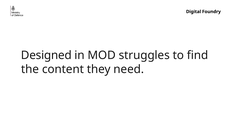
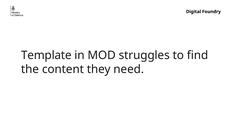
Designed: Designed -> Template (46, 55)
